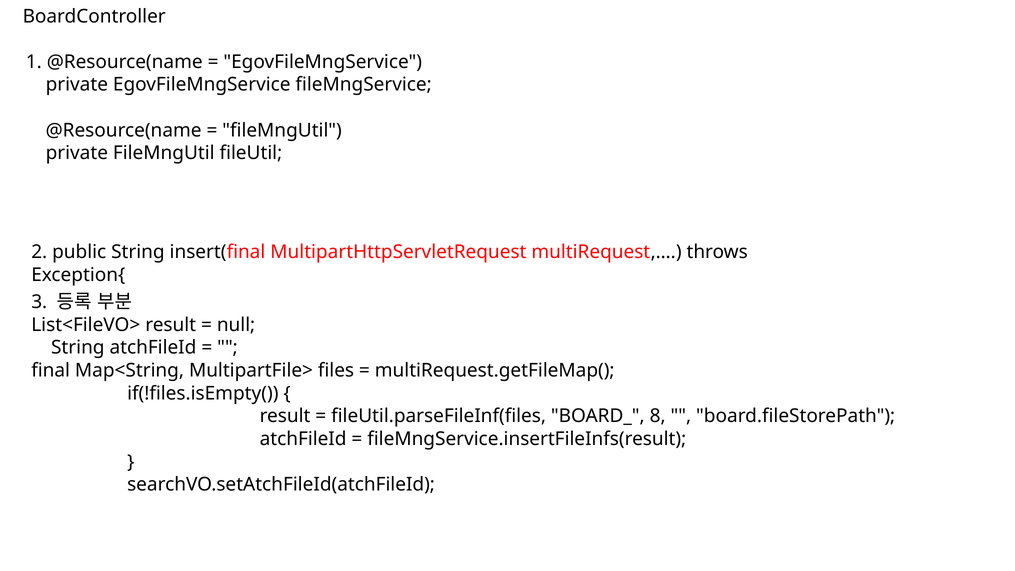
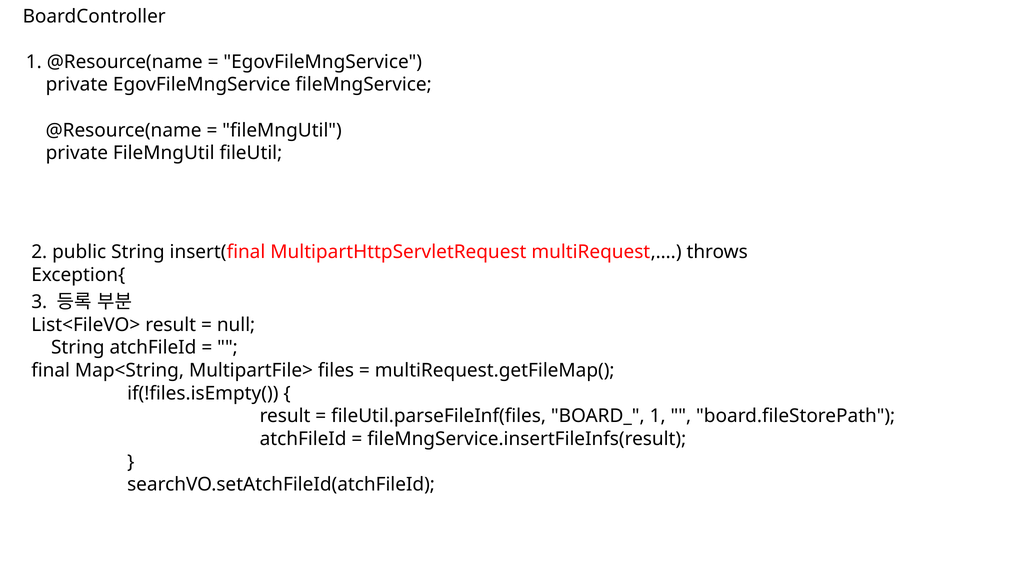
BOARD_ 8: 8 -> 1 (658, 416)
